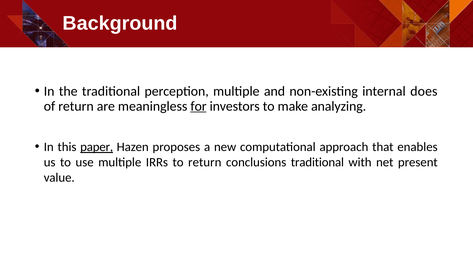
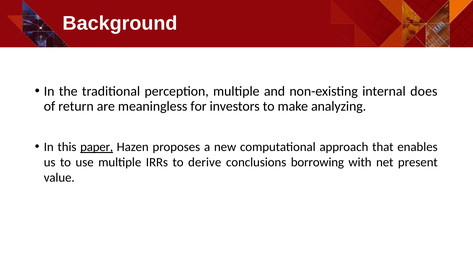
for underline: present -> none (199, 106)
to return: return -> derive (205, 162)
conclusions traditional: traditional -> borrowing (317, 162)
